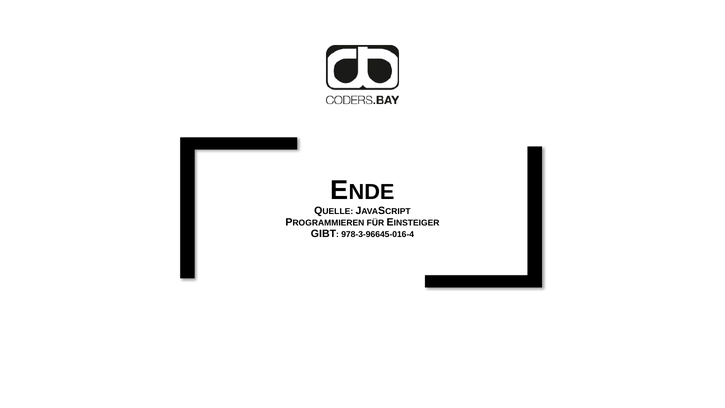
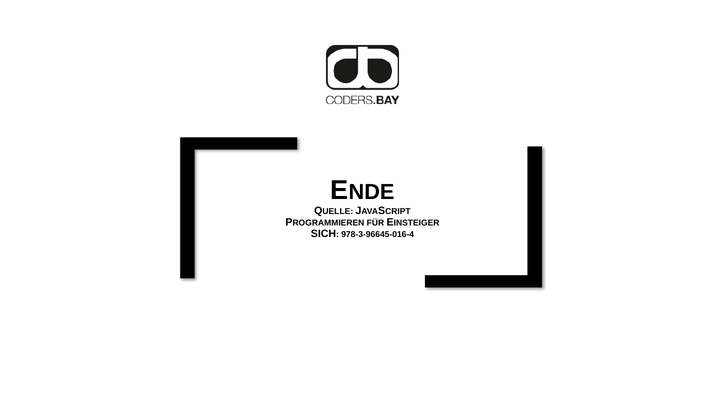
GIBT: GIBT -> SICH (323, 234)
